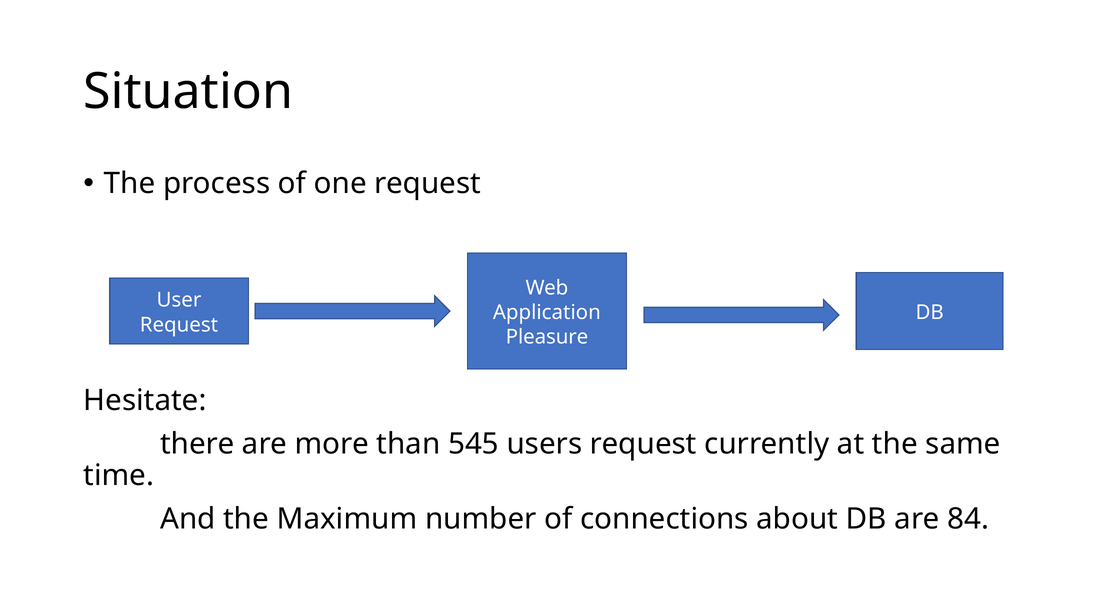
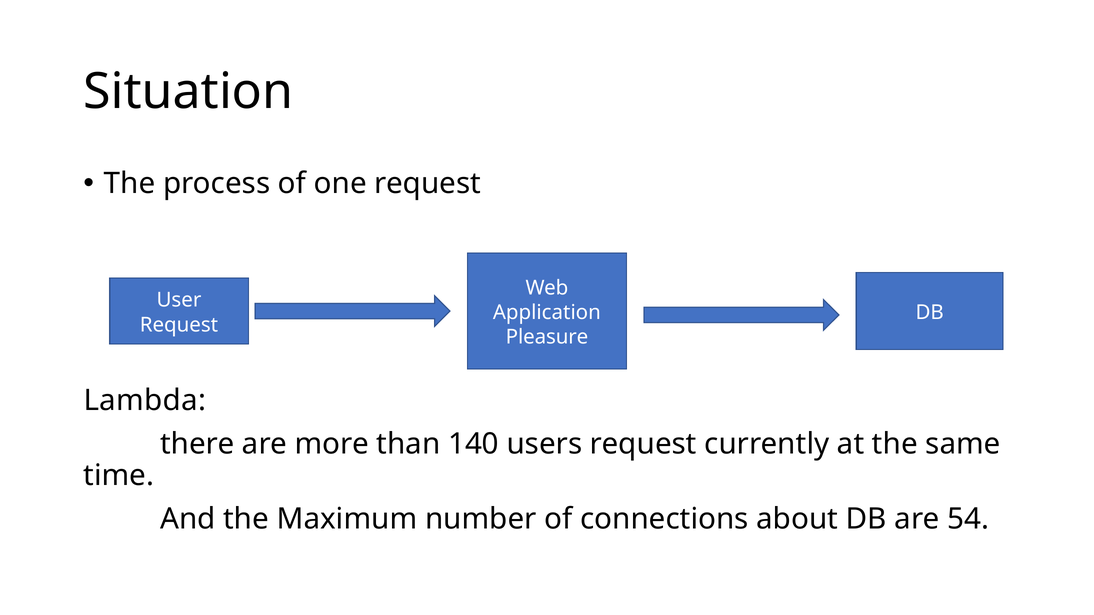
Hesitate: Hesitate -> Lambda (145, 401)
545: 545 -> 140 (473, 444)
84: 84 -> 54 (968, 519)
